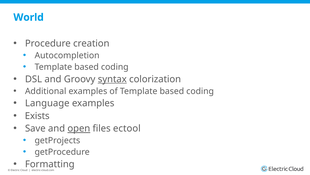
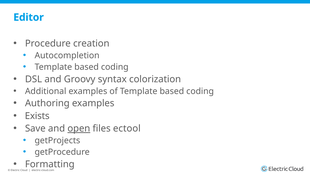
World: World -> Editor (29, 17)
syntax underline: present -> none (112, 79)
Language: Language -> Authoring (47, 103)
